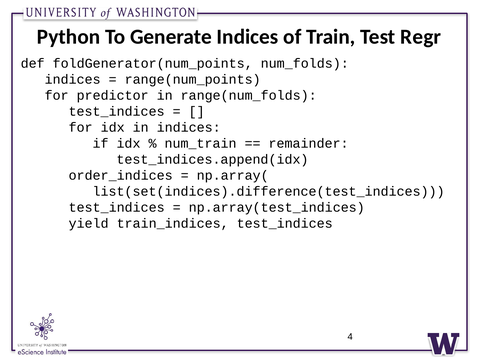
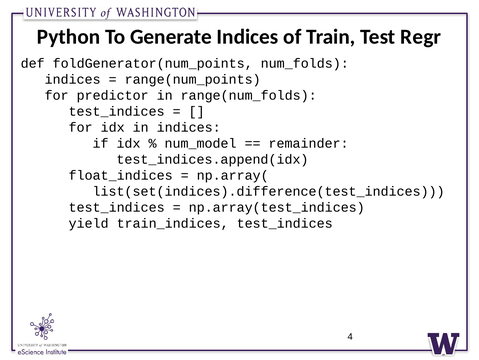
num_train: num_train -> num_model (201, 143)
order_indices: order_indices -> float_indices (121, 175)
